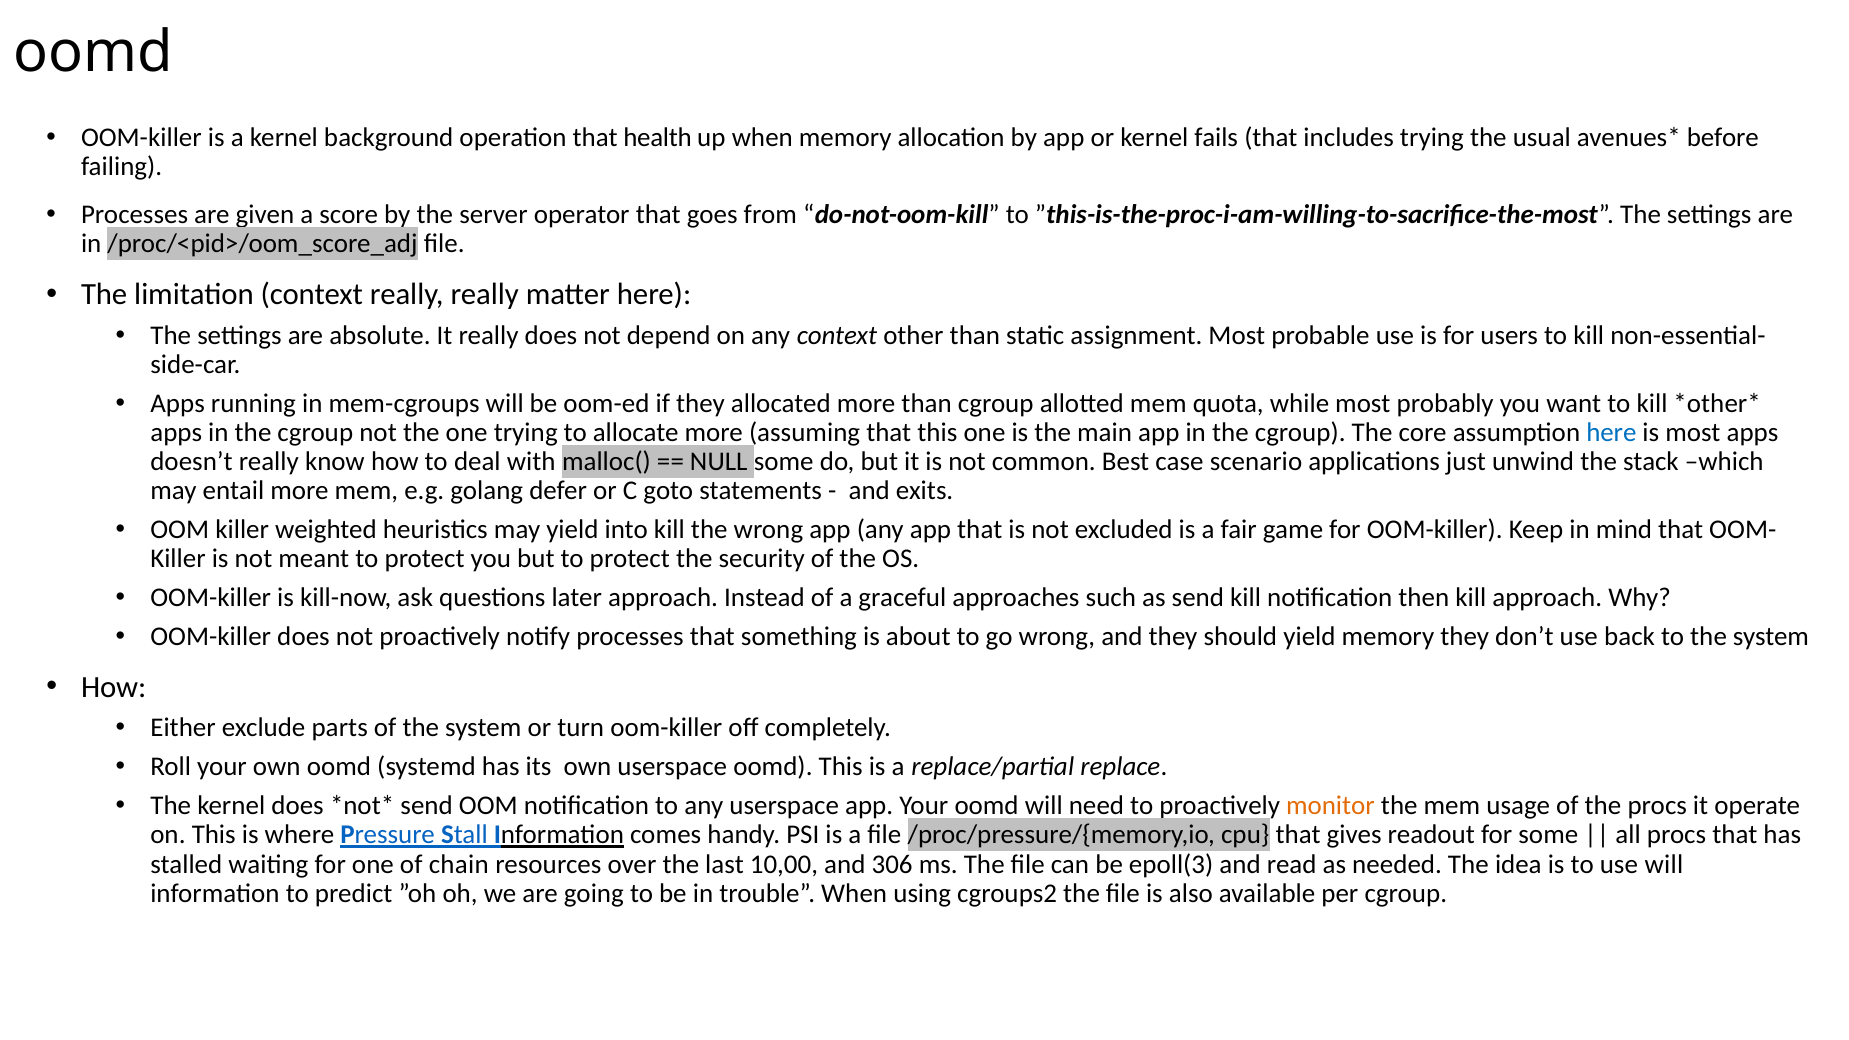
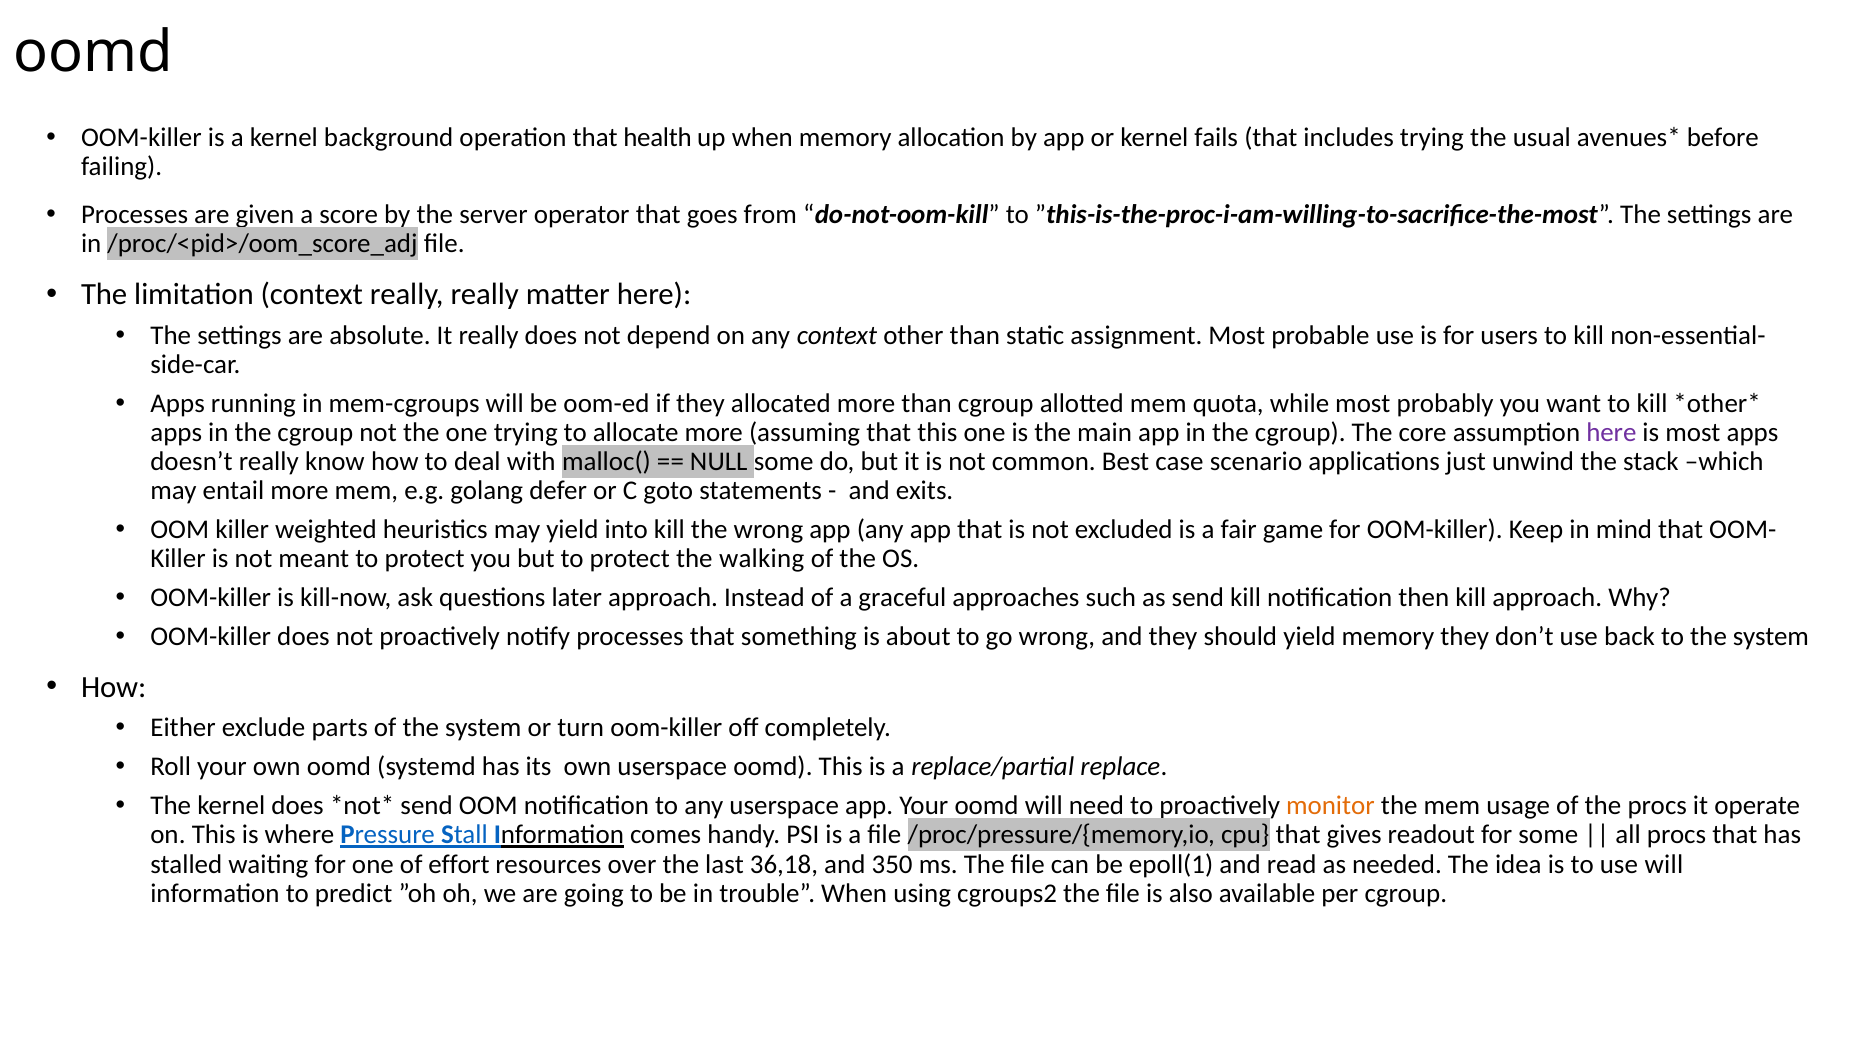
here colour: blue -> purple (1611, 433)
security: security -> walking (762, 559)
chain: chain -> effort (459, 864)
10,00: 10,00 -> 36,18 (784, 864)
306: 306 -> 350 (892, 864)
epoll(3: epoll(3 -> epoll(1 (1171, 864)
